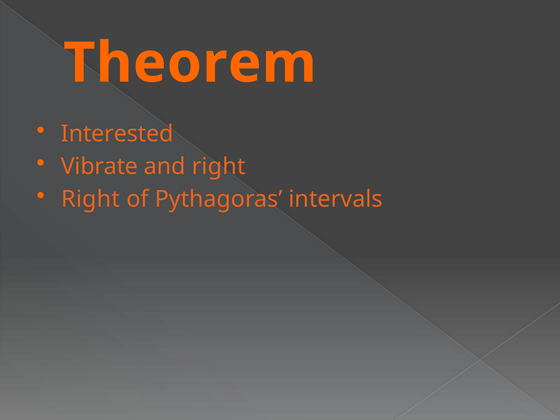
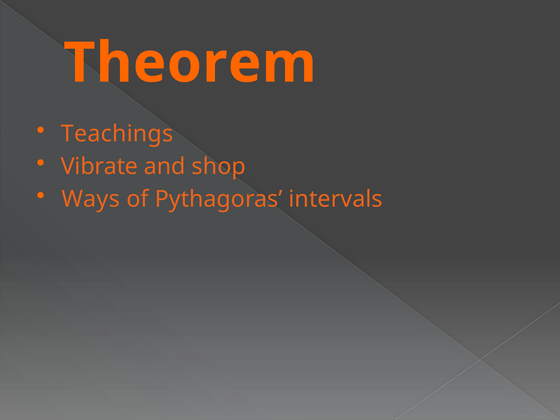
Interested: Interested -> Teachings (117, 134)
and right: right -> shop (219, 166)
Right: Right -> Ways (91, 199)
